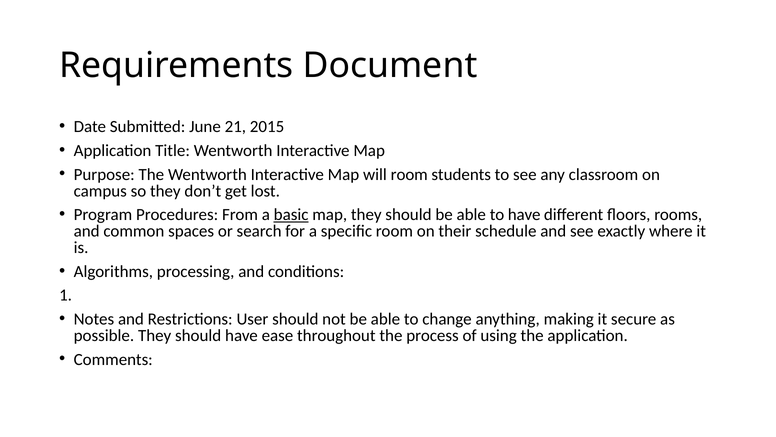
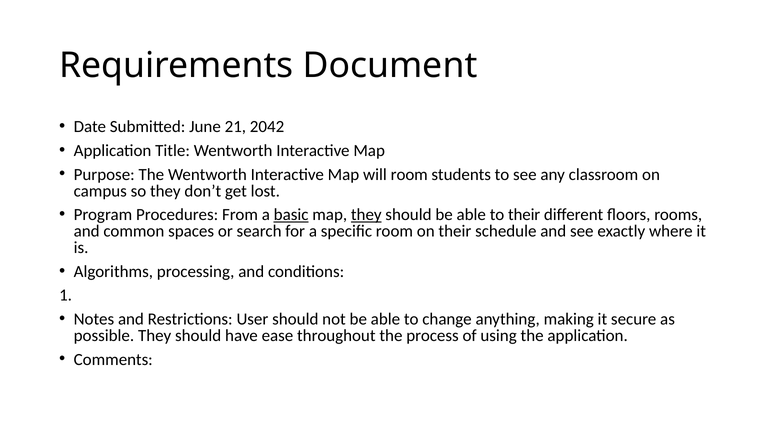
2015: 2015 -> 2042 (267, 127)
they underline: none -> present (366, 214)
to have: have -> their (524, 214)
